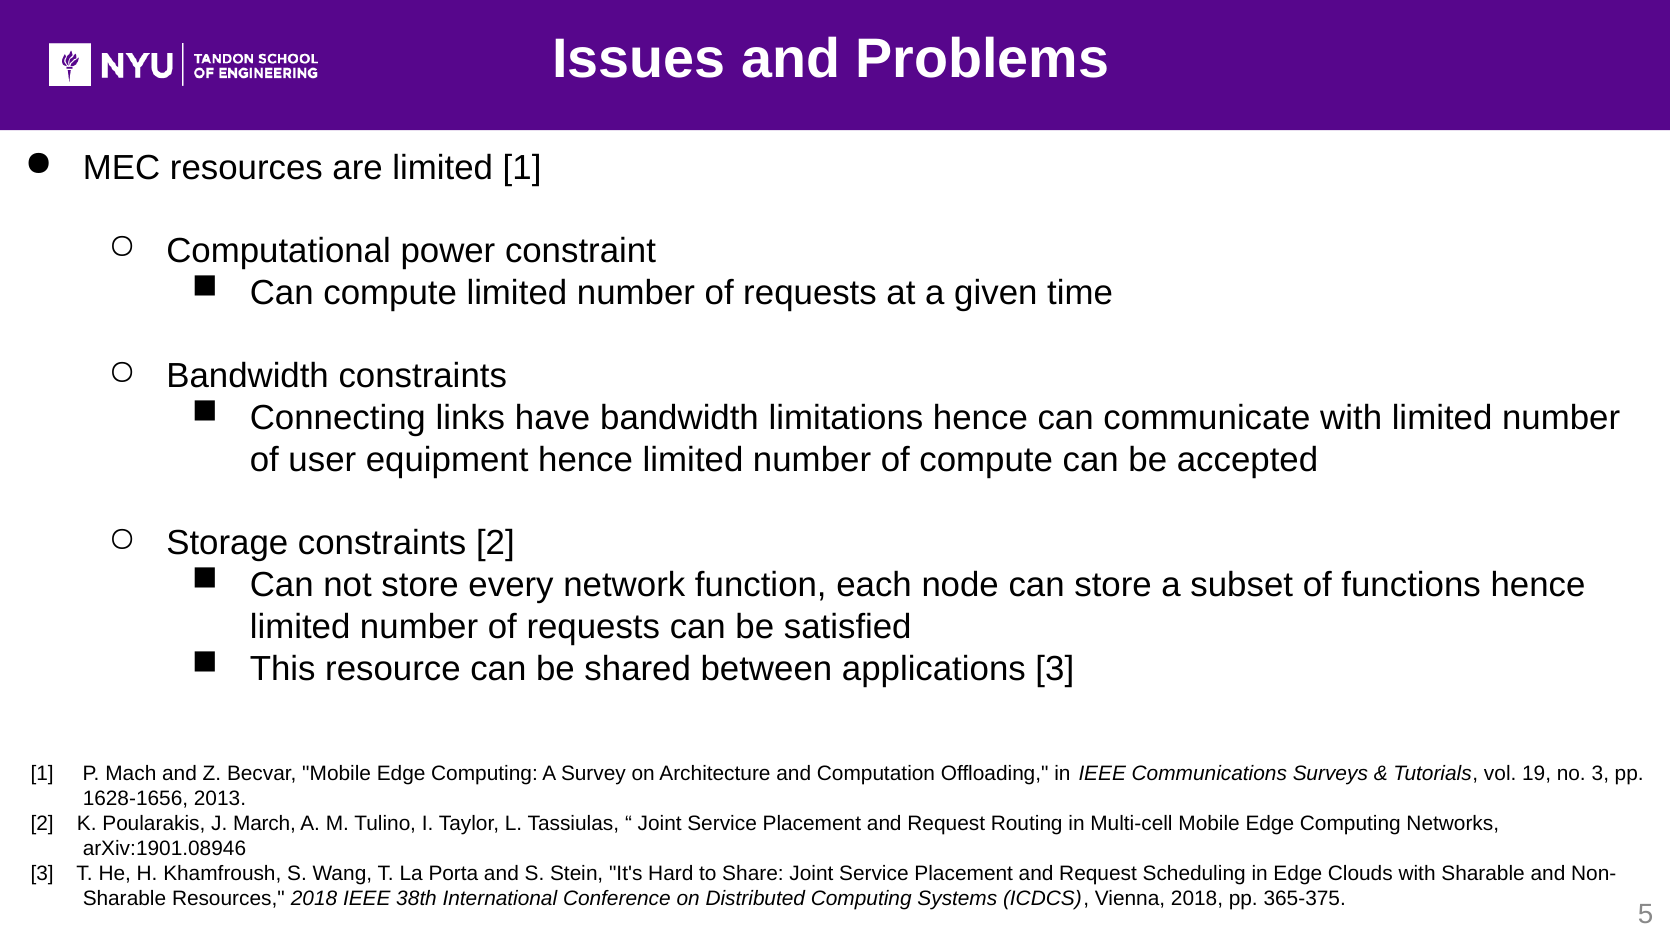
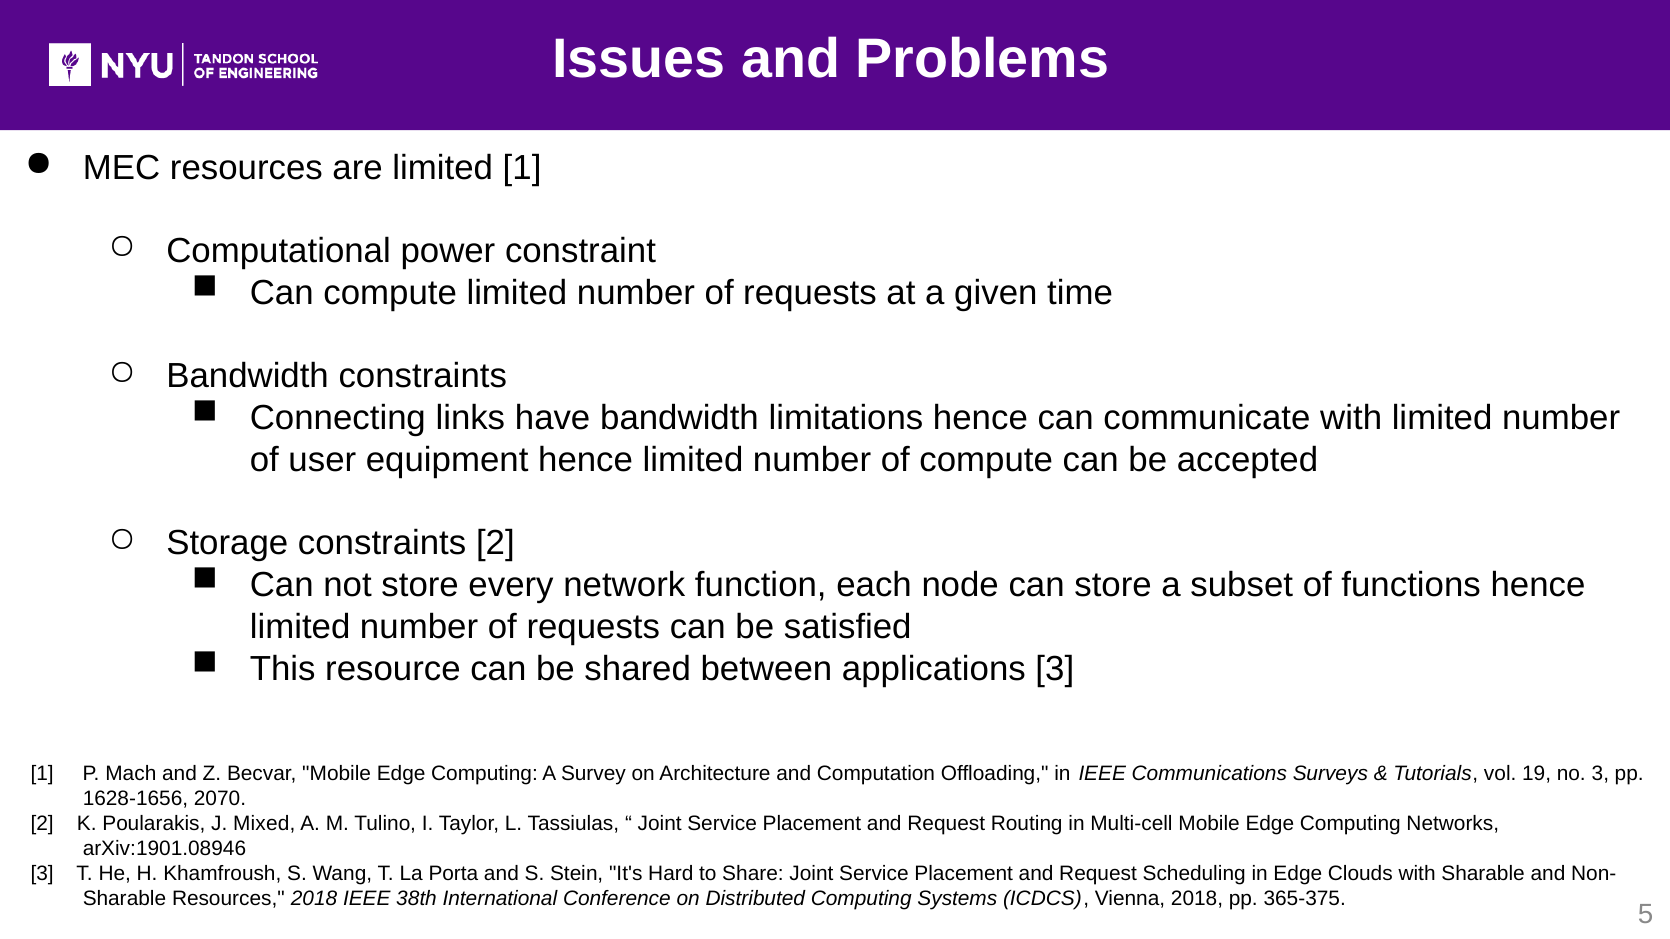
2013: 2013 -> 2070 (220, 799)
March: March -> Mixed (264, 824)
